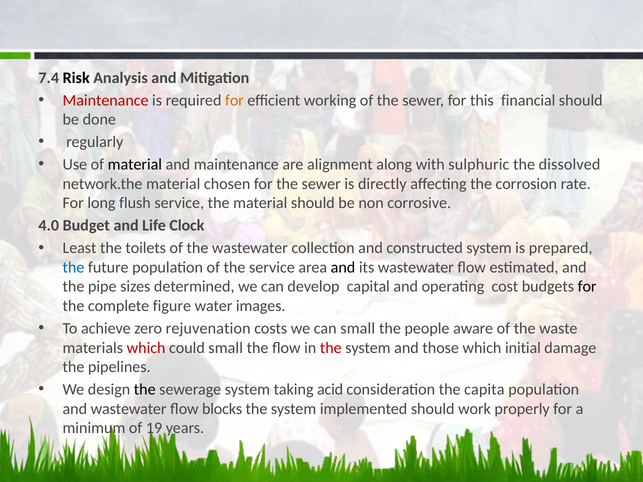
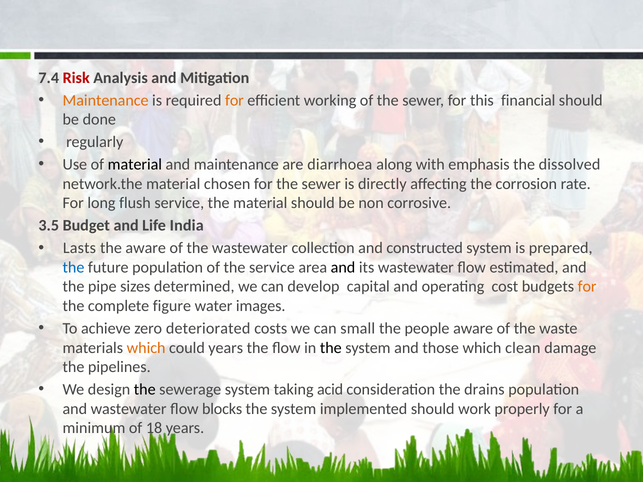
Risk colour: black -> red (76, 78)
Maintenance colour: red -> orange (106, 100)
alignment: alignment -> diarrhoea (340, 165)
sulphuric: sulphuric -> emphasis (479, 165)
4.0: 4.0 -> 3.5 (49, 226)
Clock: Clock -> India (187, 226)
Least: Least -> Lasts (79, 248)
the toilets: toilets -> aware (146, 248)
for colour: black -> orange (587, 287)
rejuvenation: rejuvenation -> deteriorated (208, 329)
which colour: red -> orange (146, 348)
could small: small -> years (226, 348)
the colour: red -> black (331, 348)
initial: initial -> clean (523, 348)
capita: capita -> drains (484, 390)
19: 19 -> 18 (154, 428)
